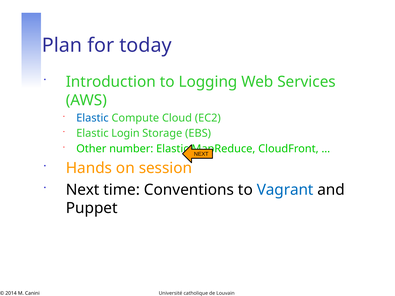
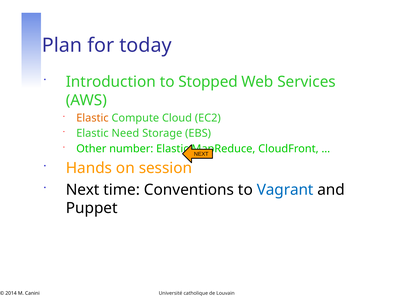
Logging: Logging -> Stopped (208, 82)
Elastic colour: blue -> orange (92, 118)
Login: Login -> Need (125, 133)
